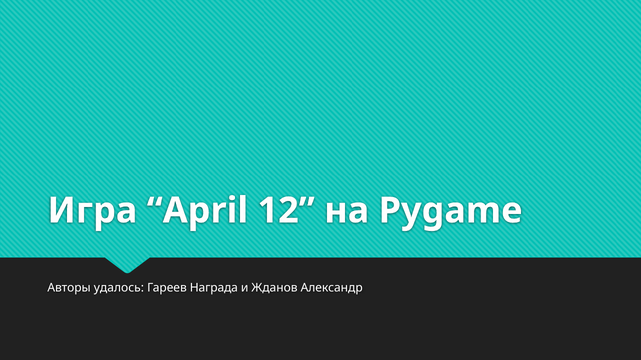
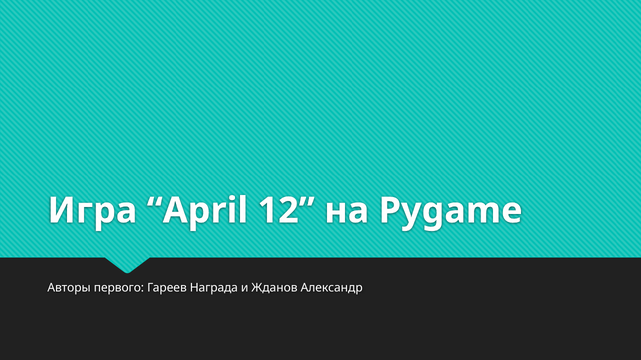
удалось: удалось -> первого (119, 288)
